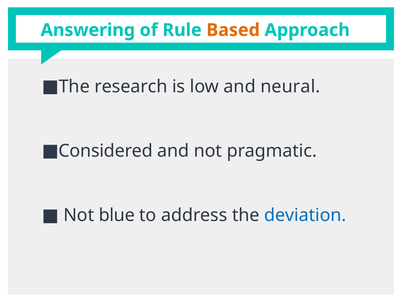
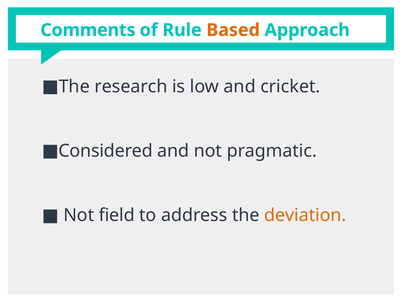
Answering: Answering -> Comments (88, 30)
neural: neural -> cricket (290, 86)
blue: blue -> field (117, 215)
deviation colour: blue -> orange (305, 215)
